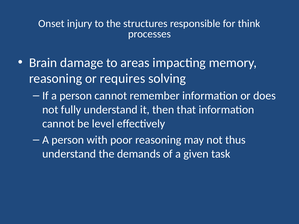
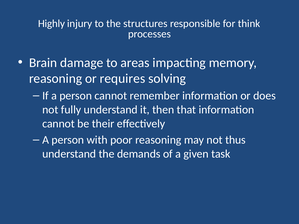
Onset: Onset -> Highly (52, 24)
level: level -> their (103, 124)
